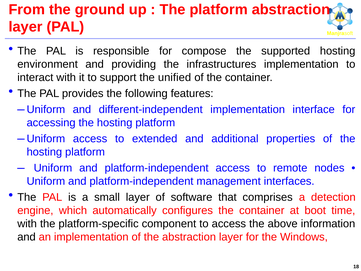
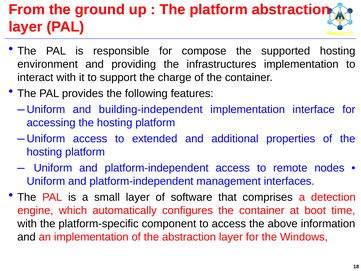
unified: unified -> charge (175, 77)
different-independent: different-independent -> building-independent (151, 109)
